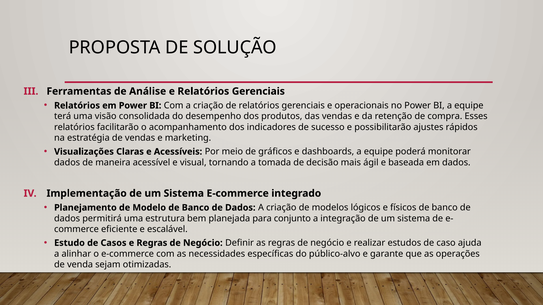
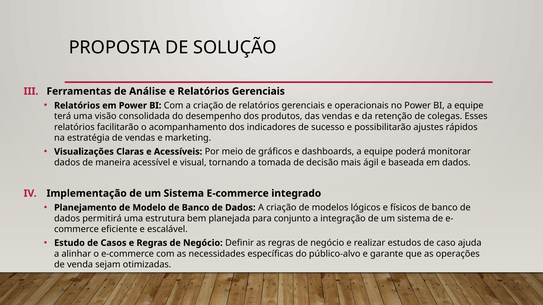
compra: compra -> colegas (445, 117)
